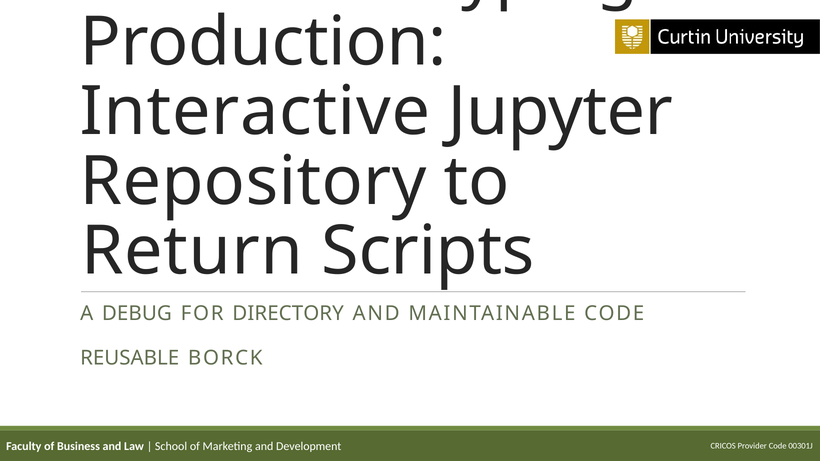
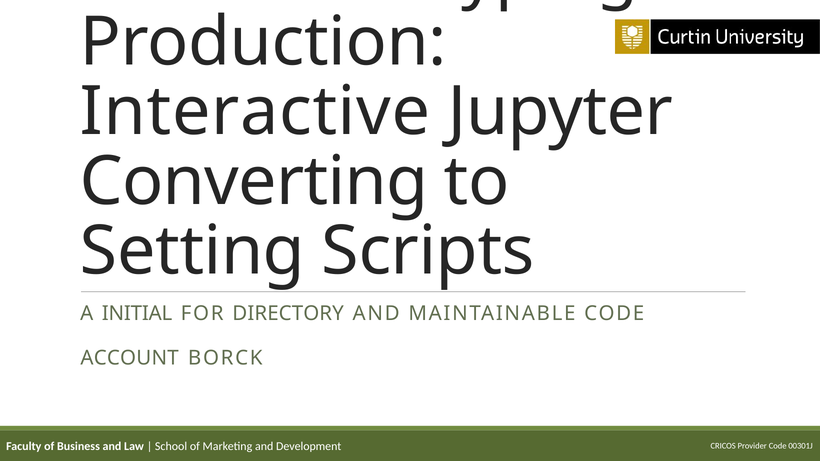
Repository: Repository -> Converting (254, 182)
Return: Return -> Setting (192, 251)
DEBUG: DEBUG -> INITIAL (137, 314)
REUSABLE: REUSABLE -> ACCOUNT (130, 358)
